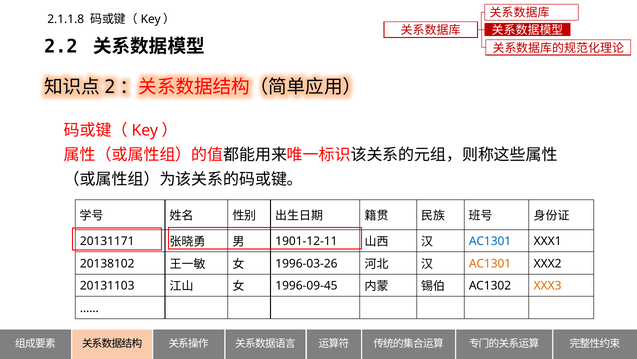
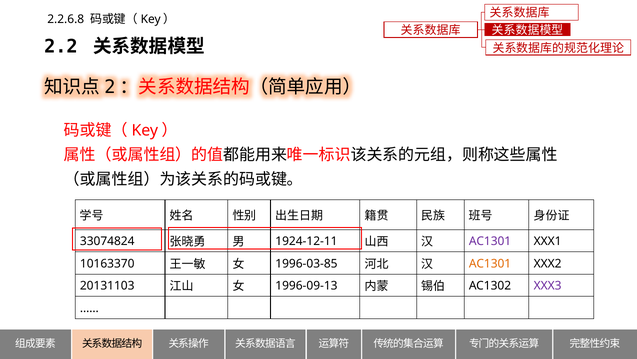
2.1.1.8: 2.1.1.8 -> 2.2.6.8 (66, 19)
20131171: 20131171 -> 33074824 (107, 241)
1901-12-11: 1901-12-11 -> 1924-12-11 (306, 241)
AC1301 colour: blue -> purple (490, 241)
20138102: 20138102 -> 10163370 (107, 263)
1996-03-26: 1996-03-26 -> 1996-03-85 (306, 263)
1996-09-45: 1996-09-45 -> 1996-09-13 (306, 285)
XXX3 colour: orange -> purple (548, 285)
